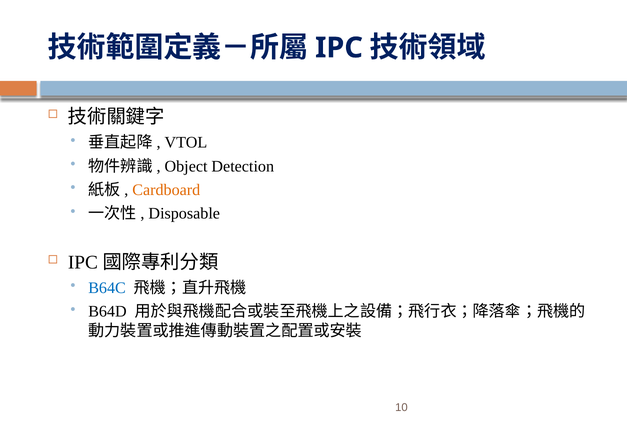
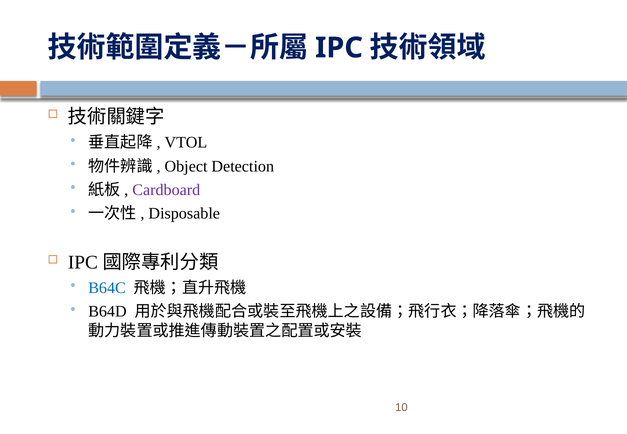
Cardboard colour: orange -> purple (166, 190)
